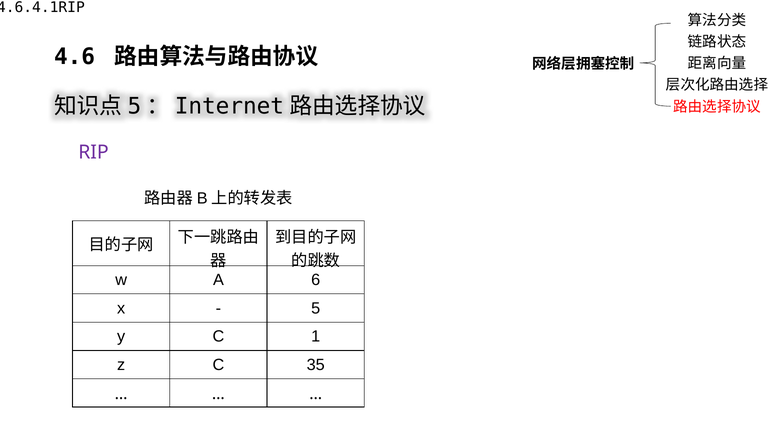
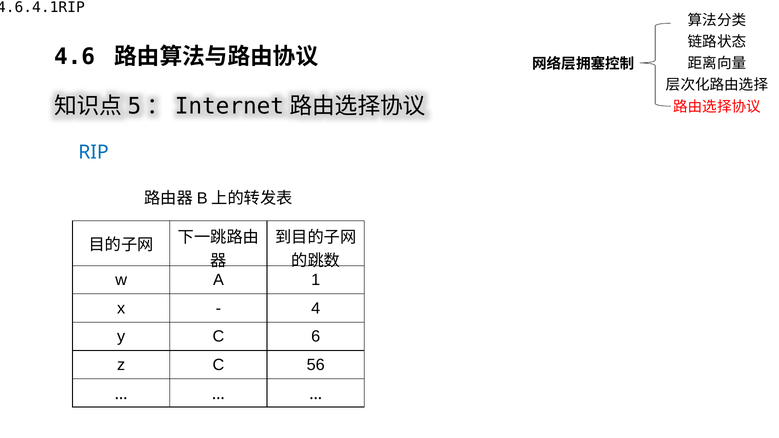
RIP colour: purple -> blue (93, 153)
6: 6 -> 1 (316, 280)
5: 5 -> 4 (316, 308)
1: 1 -> 6 (316, 337)
35: 35 -> 56 (316, 365)
